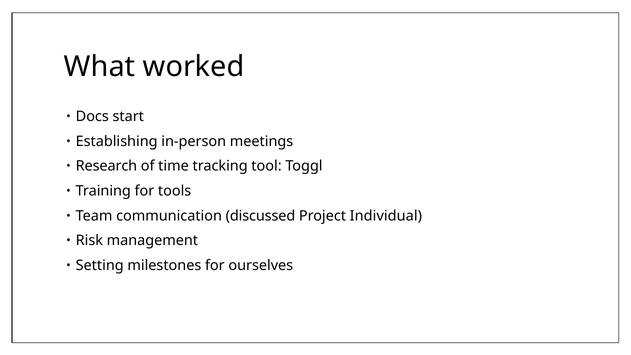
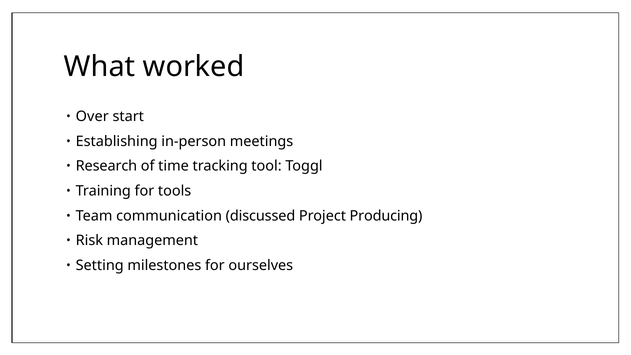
Docs: Docs -> Over (92, 117)
Individual: Individual -> Producing (386, 216)
